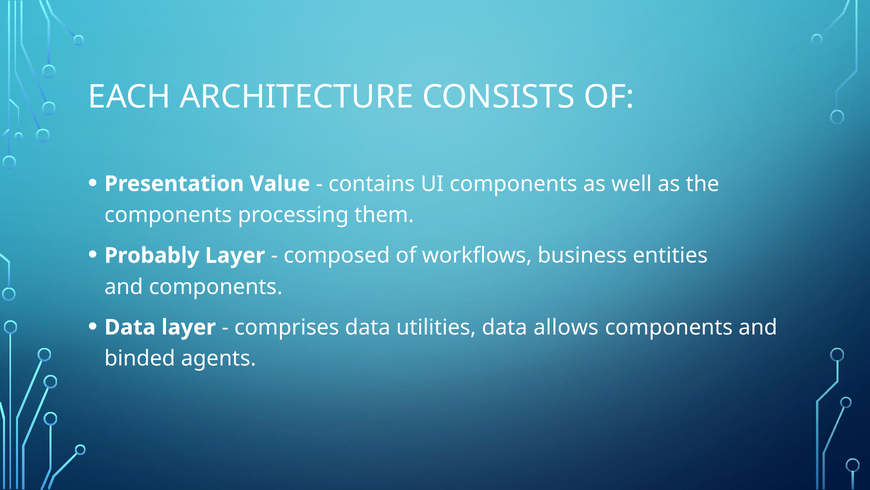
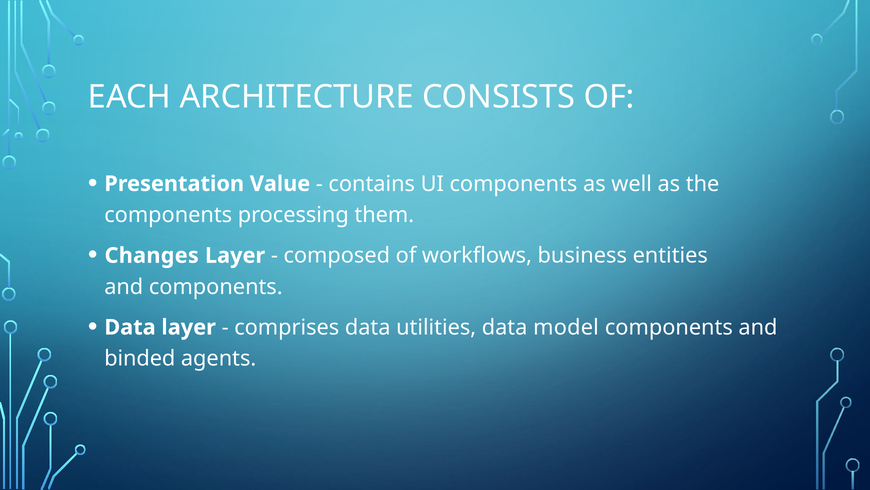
Probably: Probably -> Changes (152, 255)
allows: allows -> model (566, 327)
